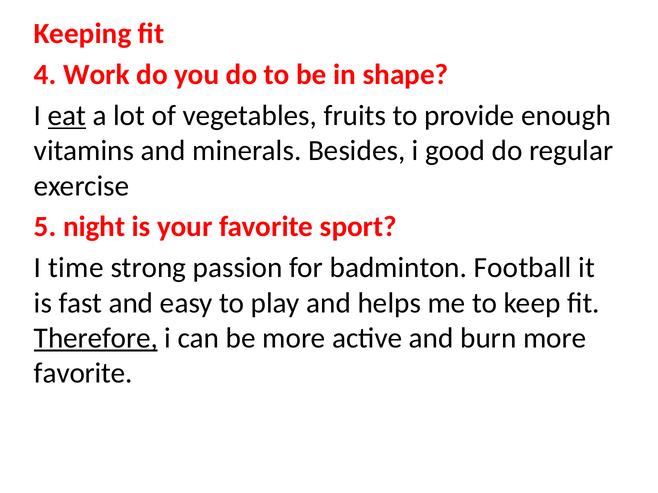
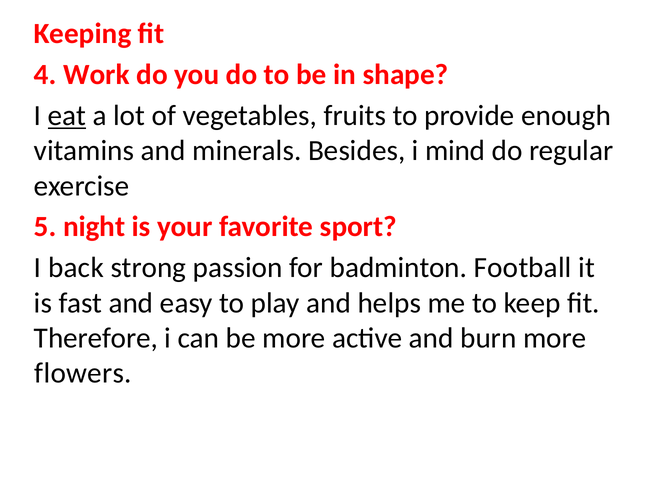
good: good -> mind (455, 151)
time: time -> back (76, 268)
Therefore underline: present -> none (96, 338)
favorite: favorite -> flowers (83, 373)
